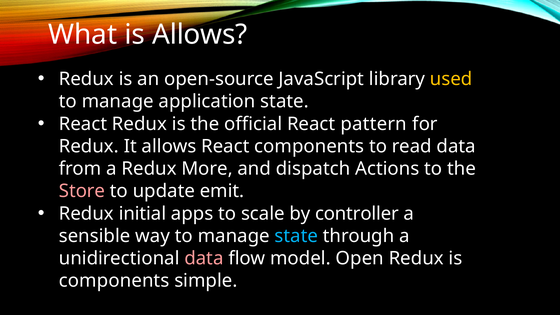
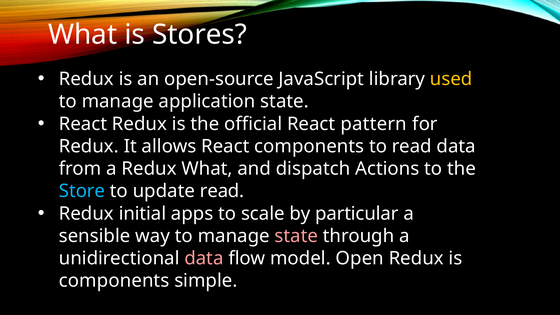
is Allows: Allows -> Stores (200, 34)
Redux More: More -> What (207, 169)
Store colour: pink -> light blue (82, 191)
update emit: emit -> read (222, 191)
controller: controller -> particular (357, 214)
state colour: light blue -> pink (296, 236)
